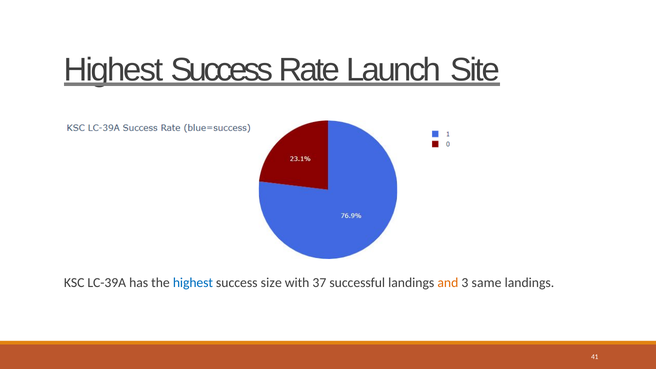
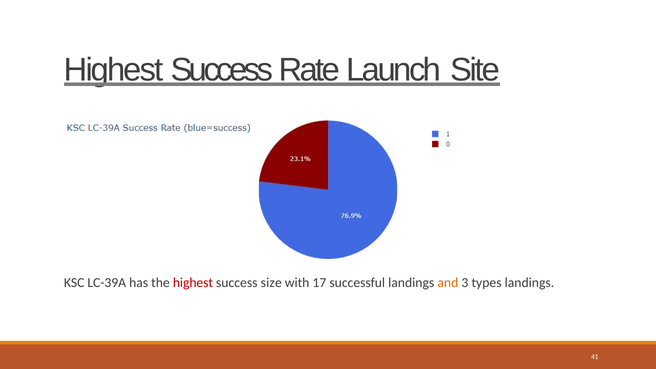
highest colour: blue -> red (193, 283)
37: 37 -> 17 (319, 283)
same: same -> types (487, 283)
